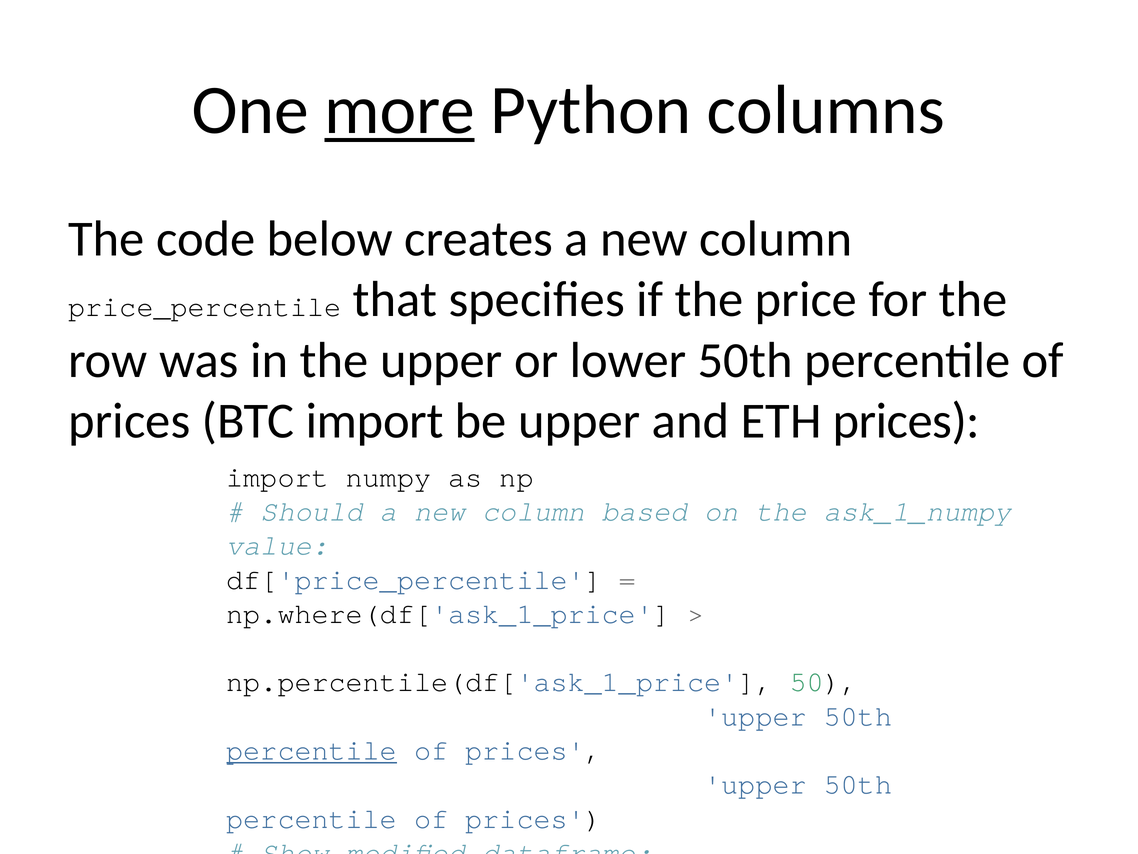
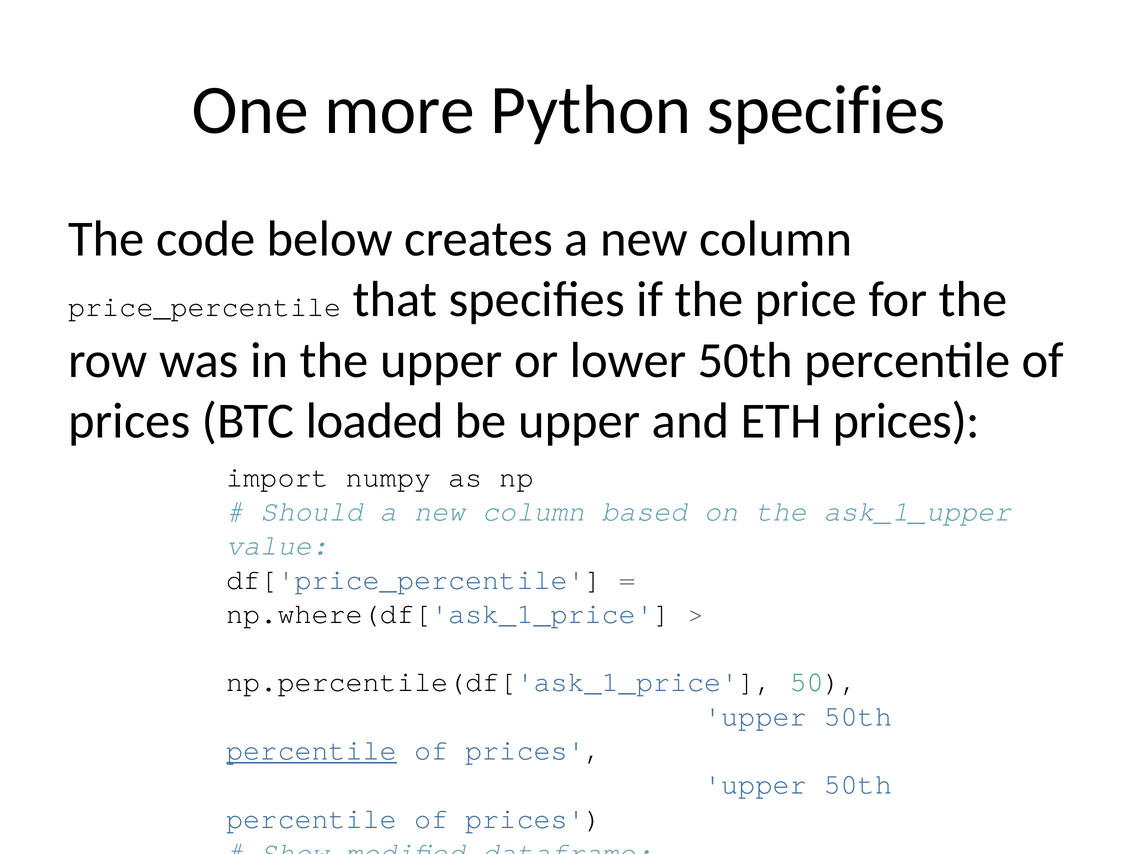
more underline: present -> none (400, 110)
Python columns: columns -> specifies (826, 110)
BTC import: import -> loaded (375, 421)
ask_1_numpy: ask_1_numpy -> ask_1_upper (918, 511)
